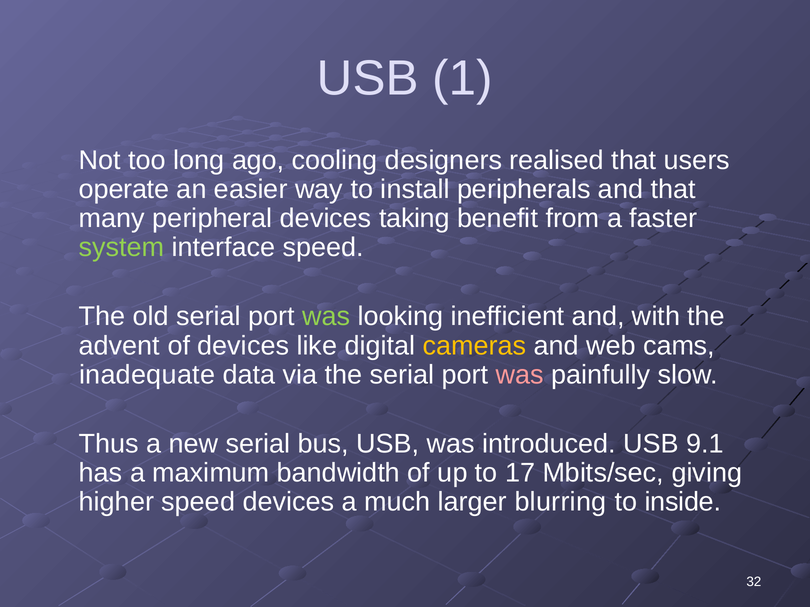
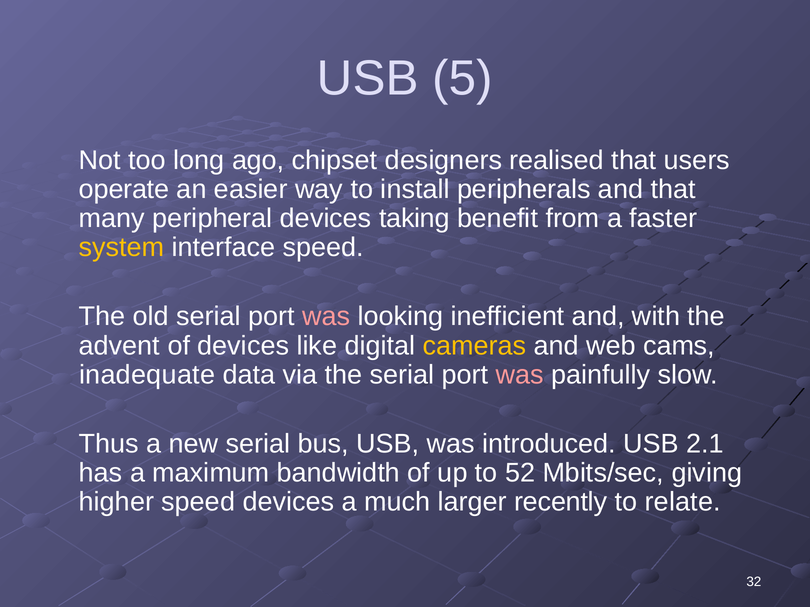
1: 1 -> 5 (462, 78)
cooling: cooling -> chipset (335, 160)
system colour: light green -> yellow (122, 248)
was colour: light green -> pink (326, 317)
9.1: 9.1 -> 2.1 (705, 444)
17: 17 -> 52 (520, 473)
blurring: blurring -> recently (561, 502)
inside: inside -> relate (683, 502)
